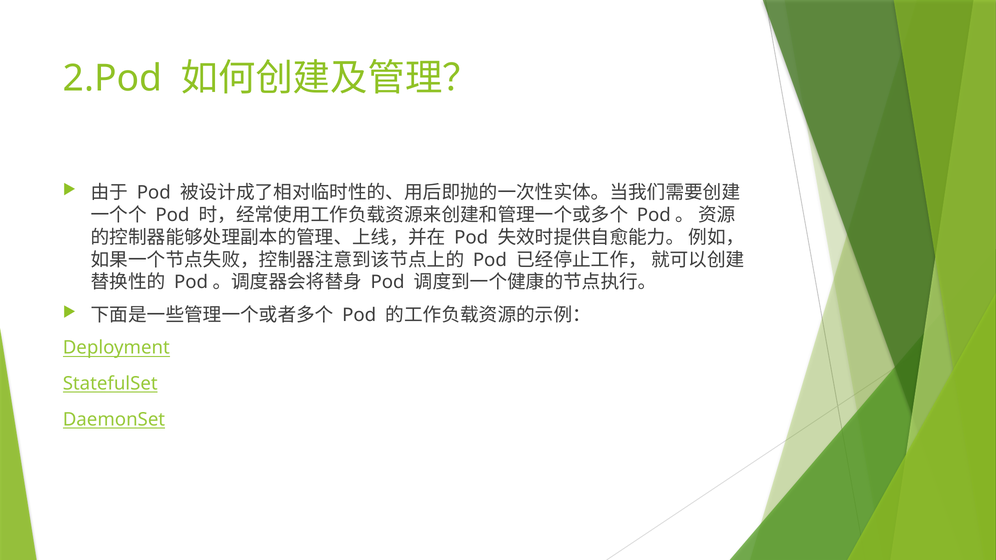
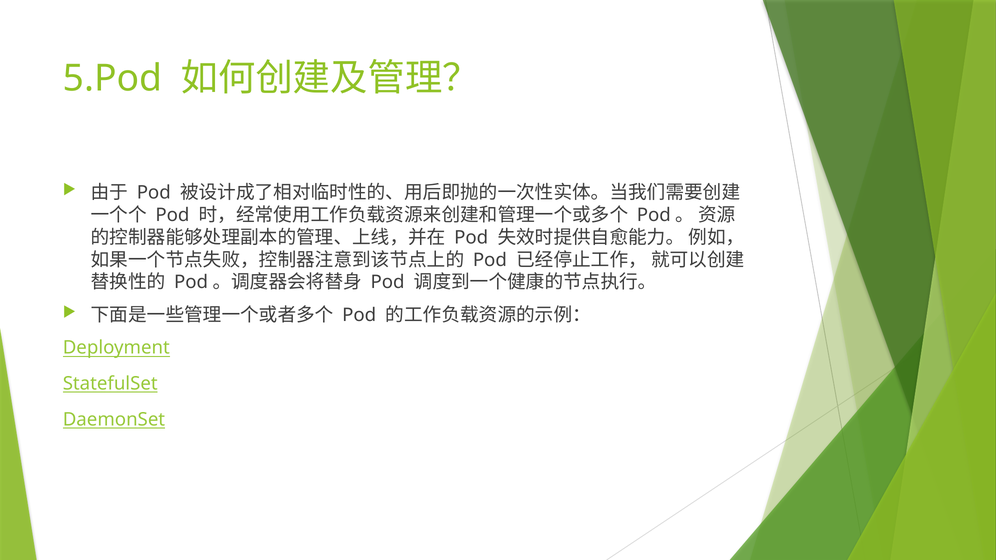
2.Pod: 2.Pod -> 5.Pod (113, 79)
